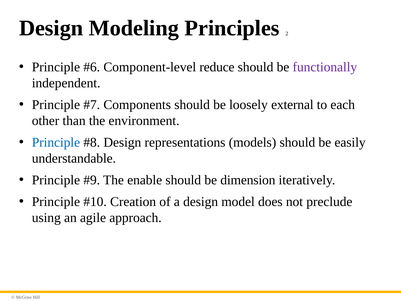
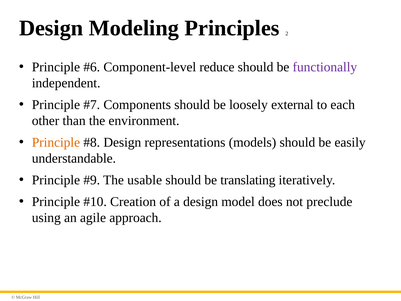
Principle colour: blue -> orange (56, 142)
enable: enable -> usable (145, 180)
dimension: dimension -> translating (248, 180)
